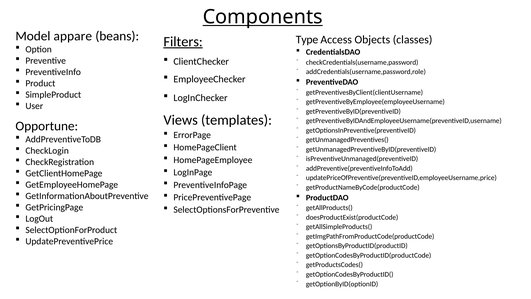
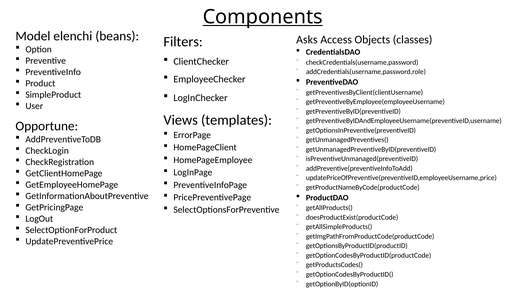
appare: appare -> elenchi (73, 36)
Type: Type -> Asks (307, 39)
Filters underline: present -> none (183, 42)
